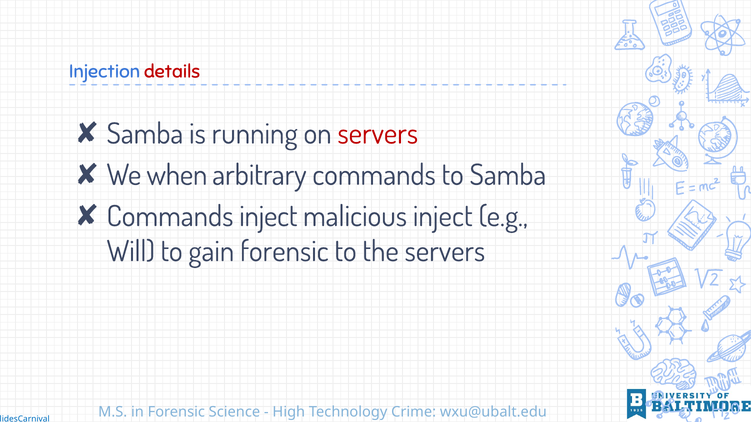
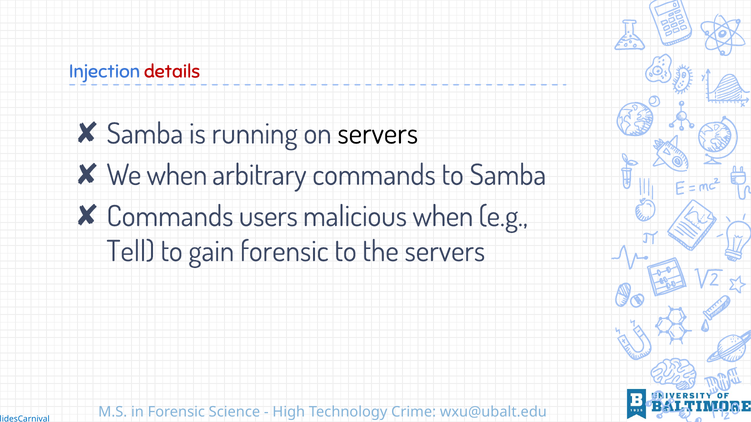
servers colour: red -> black (378, 134)
Commands inject: inject -> users (268, 217)
malicious inject: inject -> when (443, 217)
Will: Will -> Tell (131, 252)
